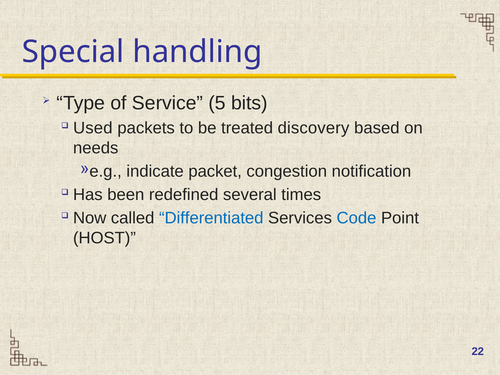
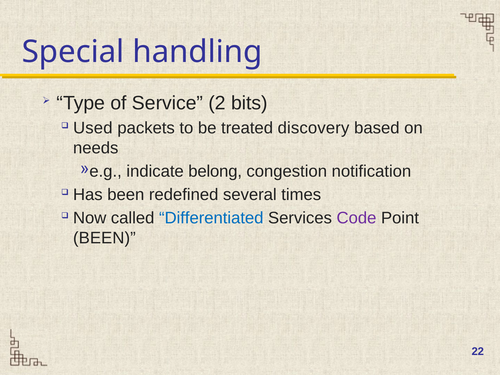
5: 5 -> 2 (217, 103)
packet: packet -> belong (215, 171)
Code colour: blue -> purple (357, 218)
HOST: HOST -> BEEN (104, 238)
